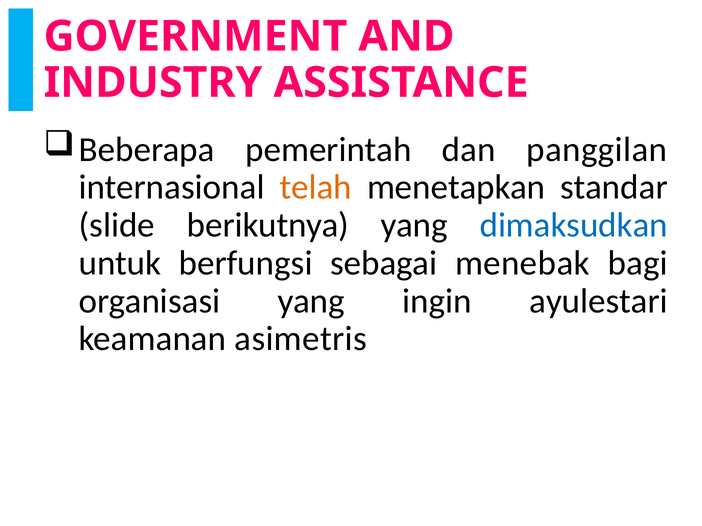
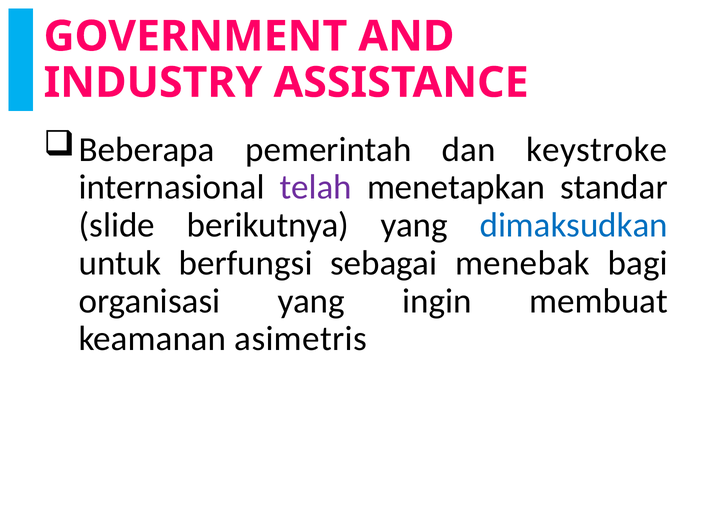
panggilan: panggilan -> keystroke (597, 150)
telah colour: orange -> purple (316, 188)
ayulestari: ayulestari -> membuat (599, 301)
